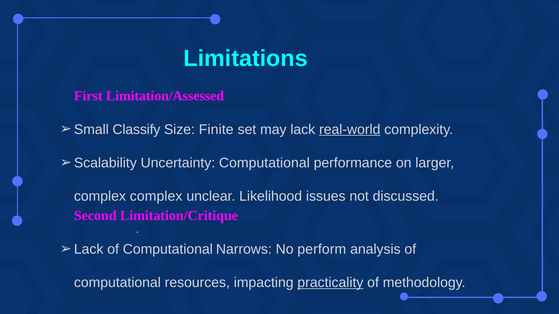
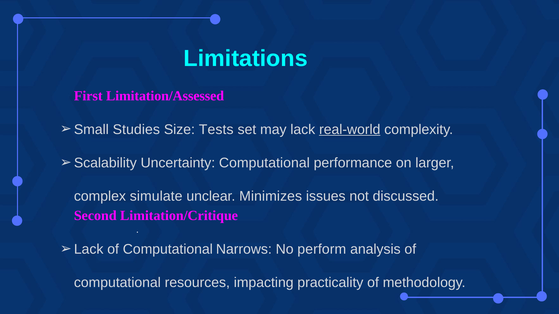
Classify: Classify -> Studies (136, 130)
Finite: Finite -> Tests (216, 130)
complex complex: complex -> simulate (156, 197)
Likelihood: Likelihood -> Minimizes (271, 197)
practicality underline: present -> none (330, 283)
